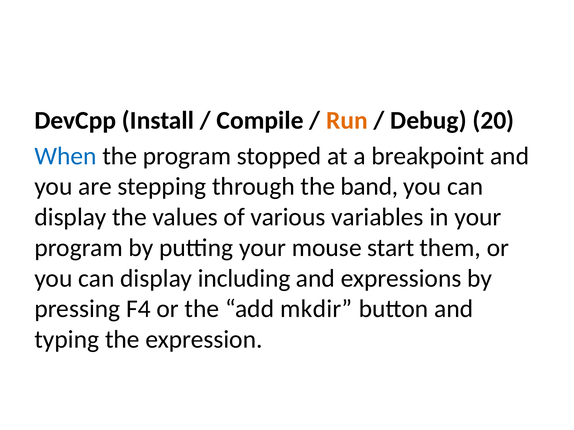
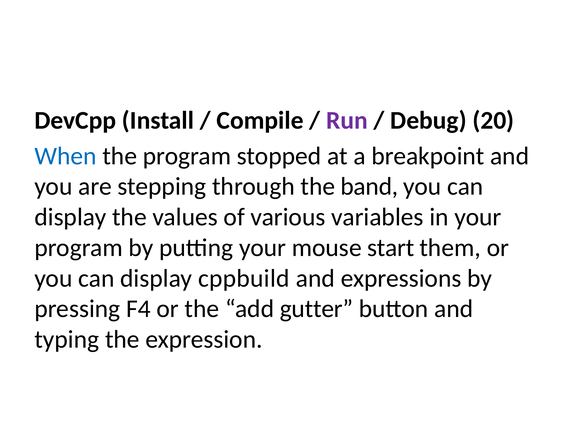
Run colour: orange -> purple (347, 120)
including: including -> cppbuild (244, 279)
mkdir: mkdir -> gutter (317, 309)
